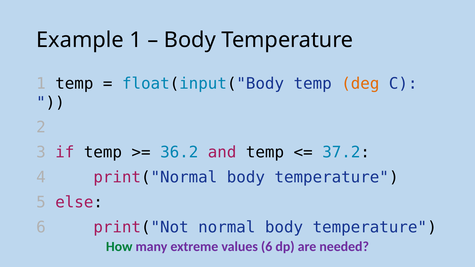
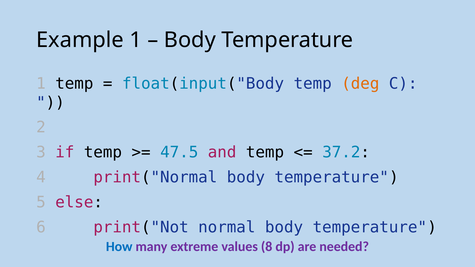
36.2: 36.2 -> 47.5 (179, 152)
How colour: green -> blue (119, 247)
values 6: 6 -> 8 (267, 247)
